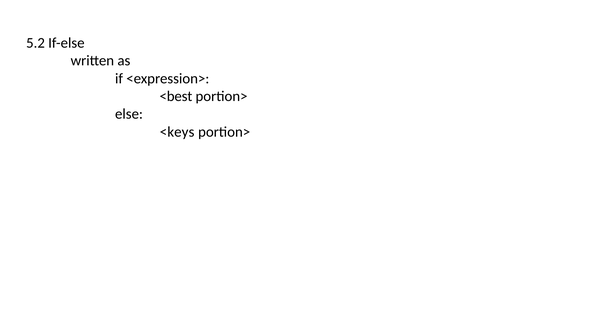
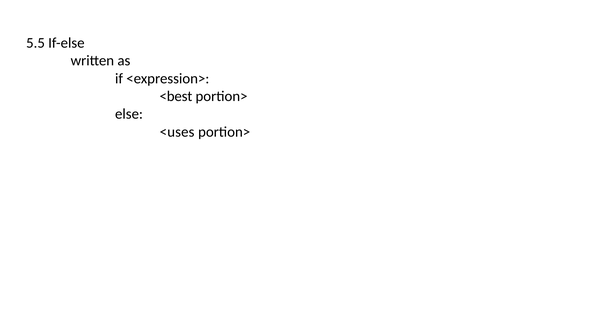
5.2: 5.2 -> 5.5 (35, 43)
<keys: <keys -> <uses (177, 132)
